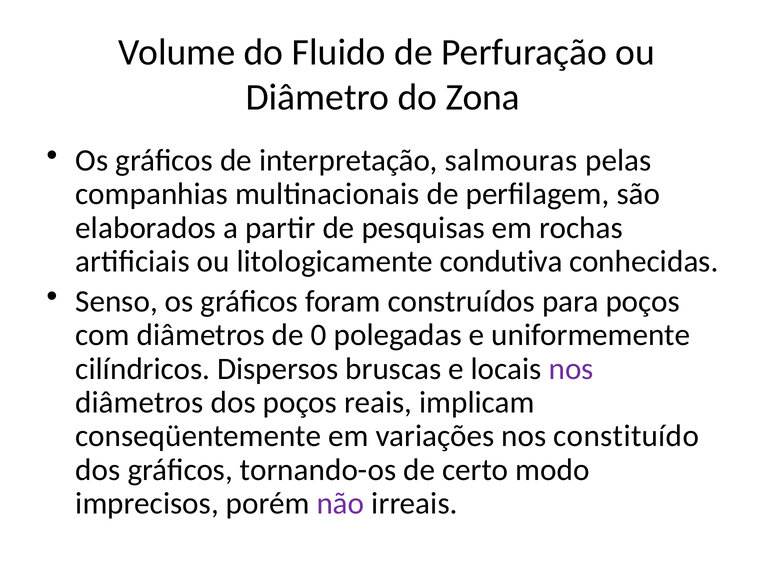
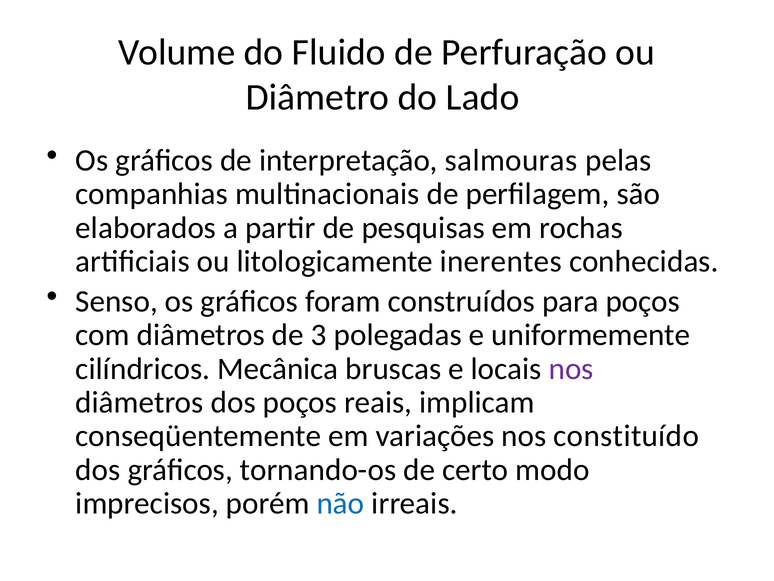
Zona: Zona -> Lado (483, 97)
condutiva: condutiva -> inerentes (501, 261)
0: 0 -> 3 (319, 335)
Dispersos: Dispersos -> Mecânica (278, 368)
não colour: purple -> blue (340, 503)
